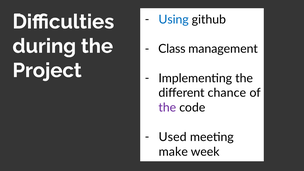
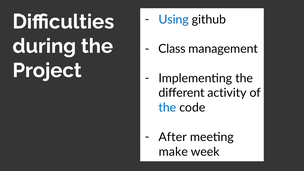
chance: chance -> activity (227, 93)
the colour: purple -> blue (167, 108)
Used: Used -> After (173, 137)
